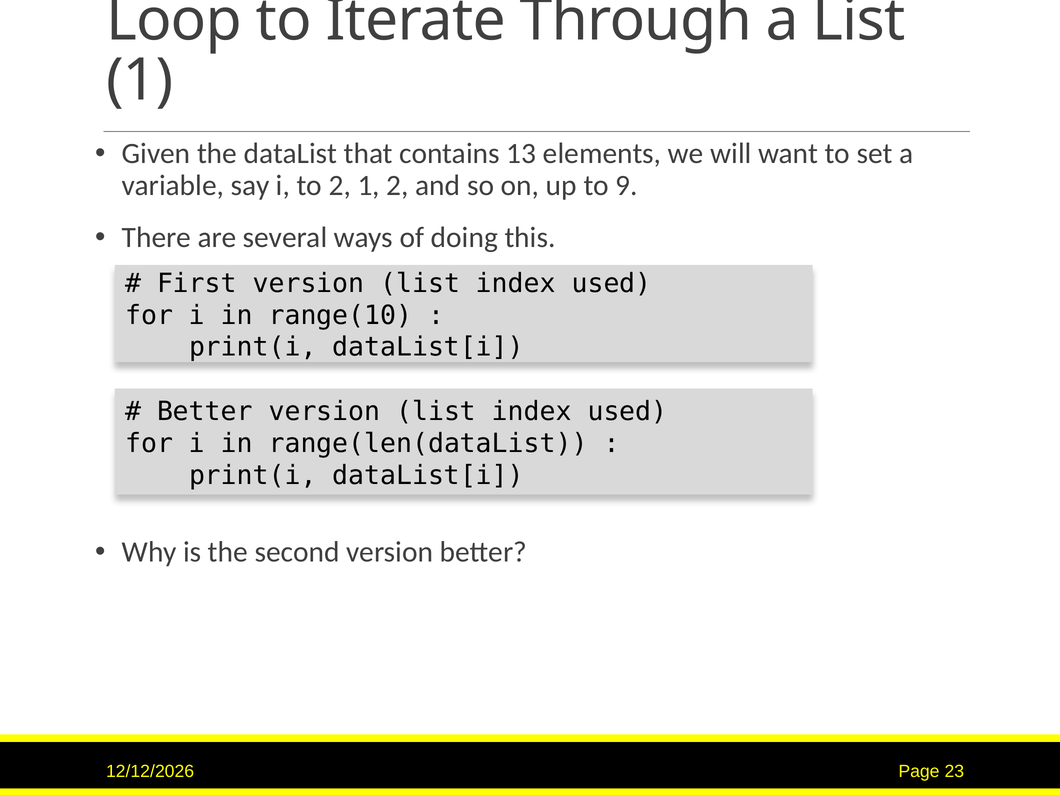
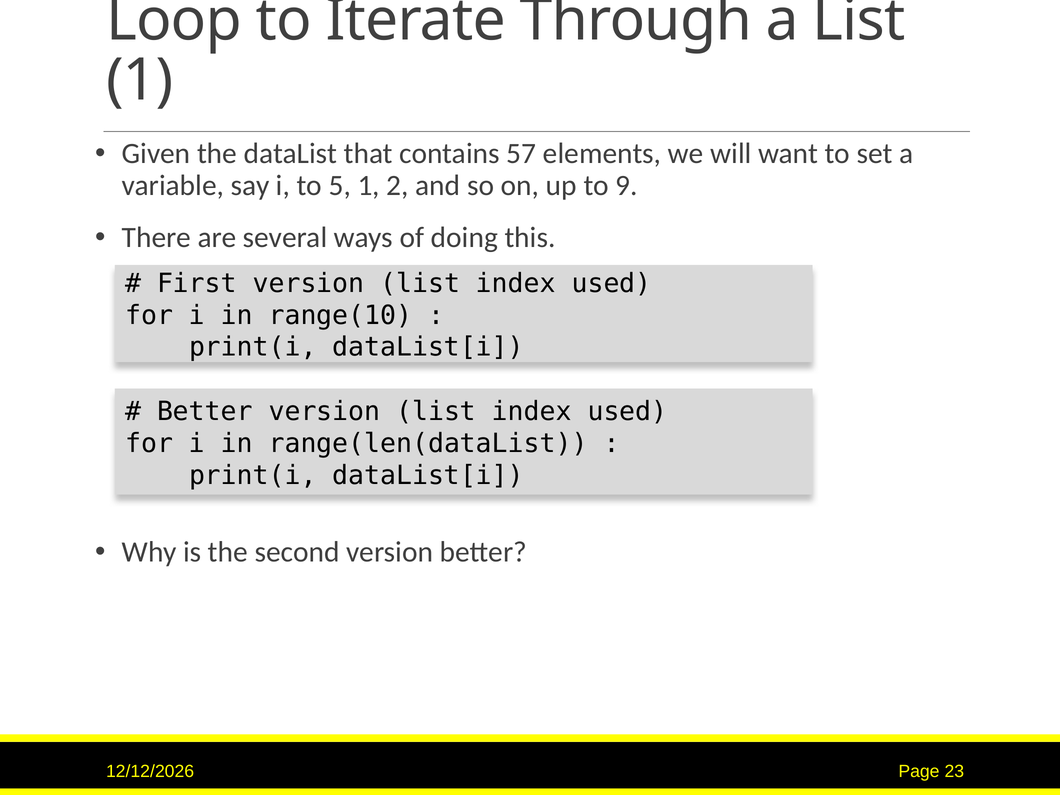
13: 13 -> 57 (521, 154)
to 2: 2 -> 5 (340, 185)
